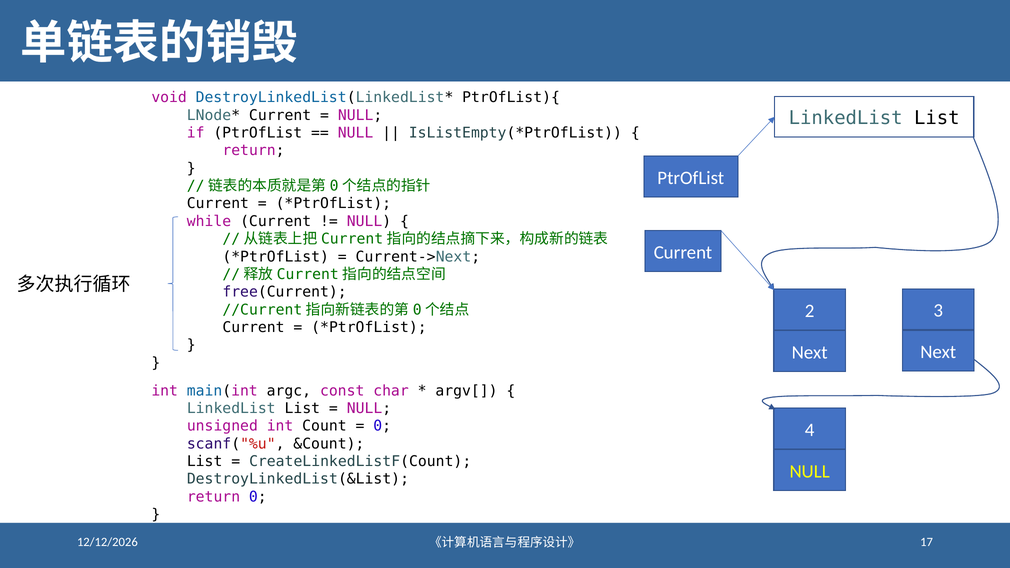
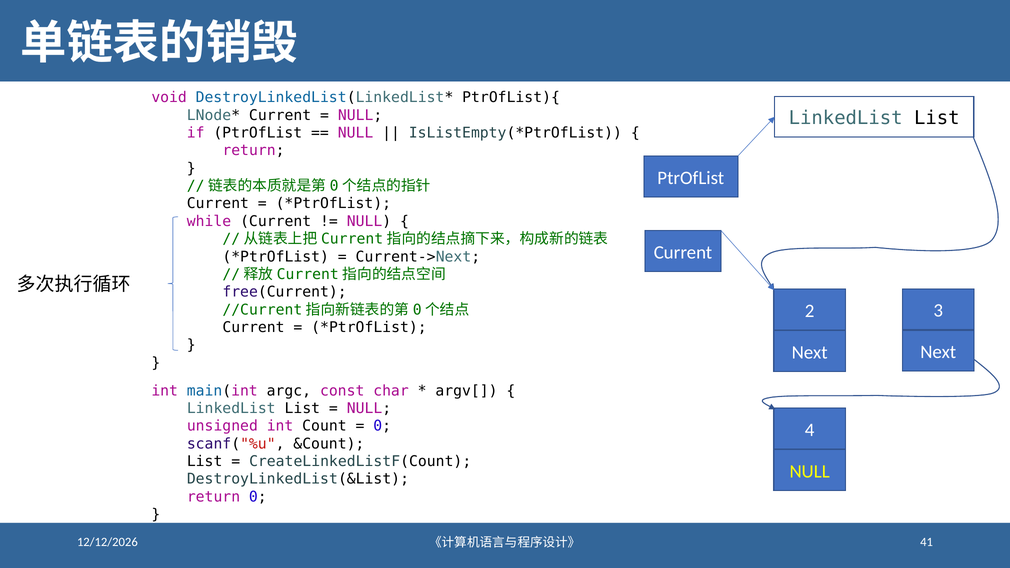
17: 17 -> 41 (927, 542)
